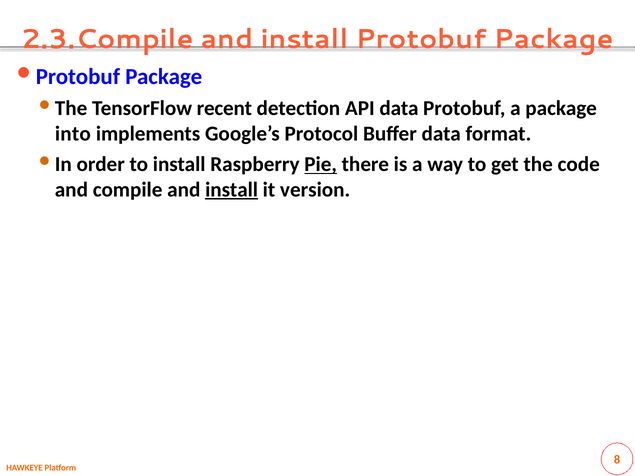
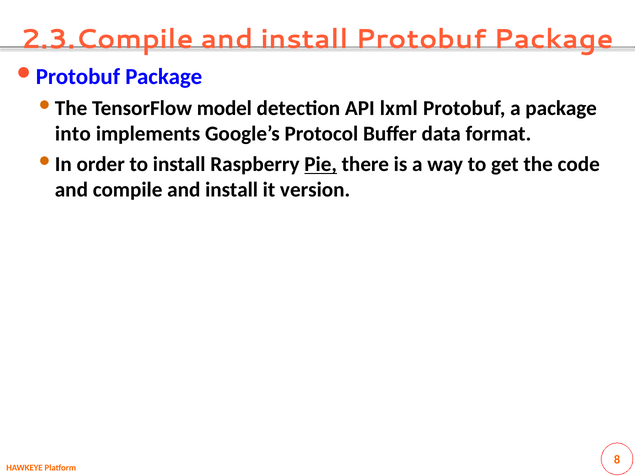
recent: recent -> model (224, 108)
API data: data -> lxml (399, 108)
install underline: present -> none (232, 190)
